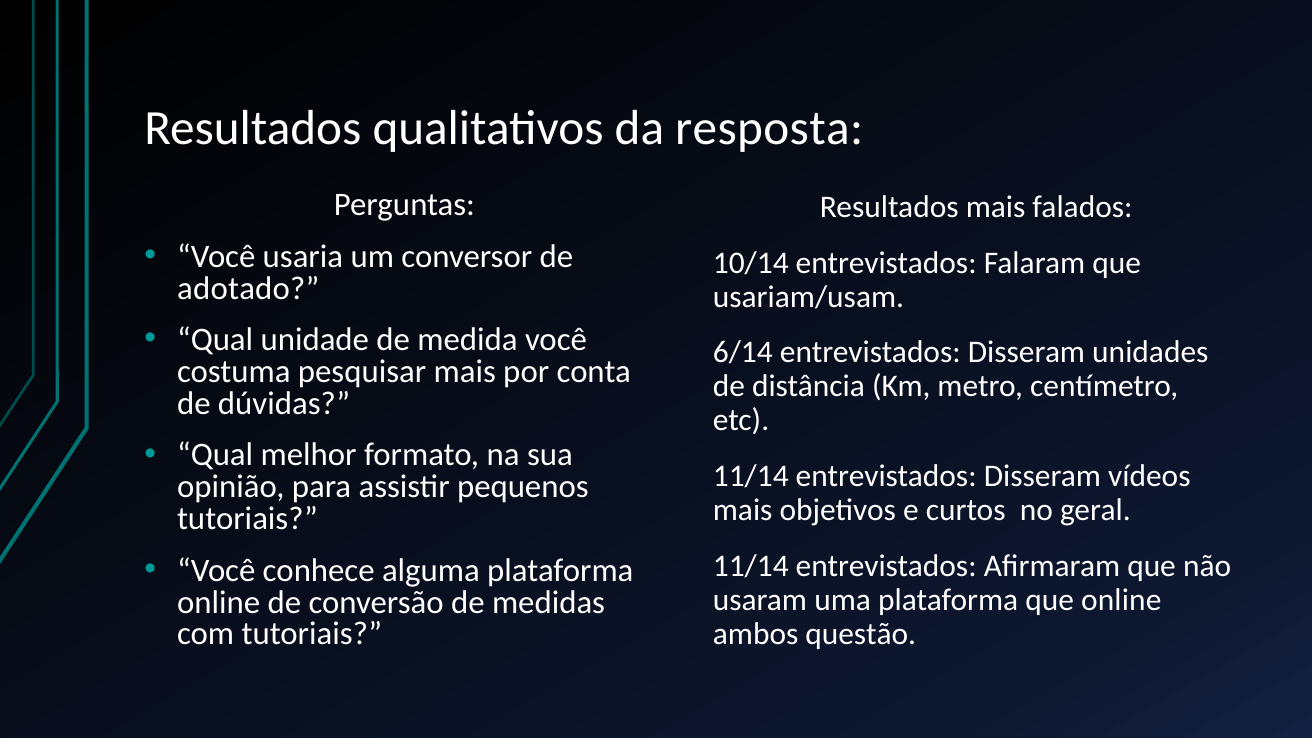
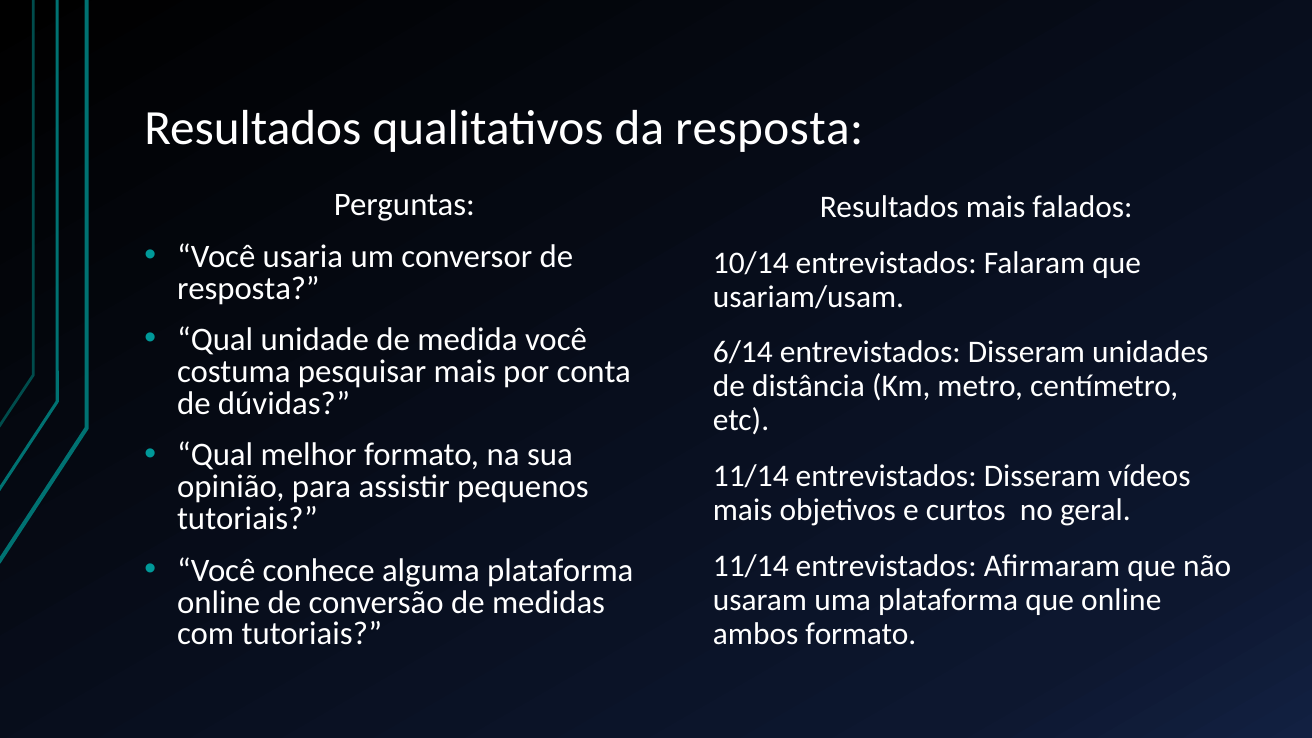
adotado: adotado -> resposta (248, 288)
ambos questão: questão -> formato (861, 634)
